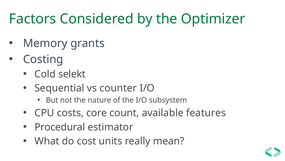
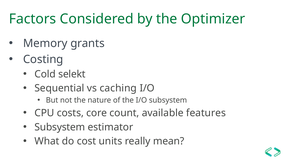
counter: counter -> caching (118, 88)
Procedural: Procedural -> Subsystem (60, 127)
